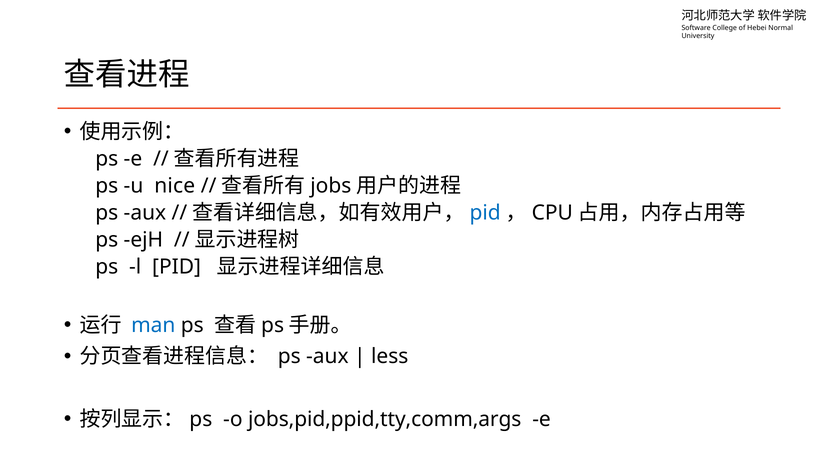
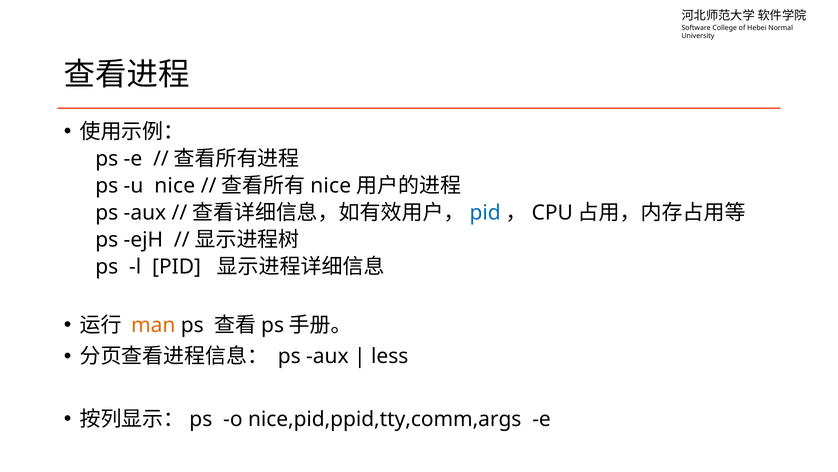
jobs: jobs -> nice (331, 185)
man colour: blue -> orange (153, 325)
jobs,pid,ppid,tty,comm,args: jobs,pid,ppid,tty,comm,args -> nice,pid,ppid,tty,comm,args (385, 419)
